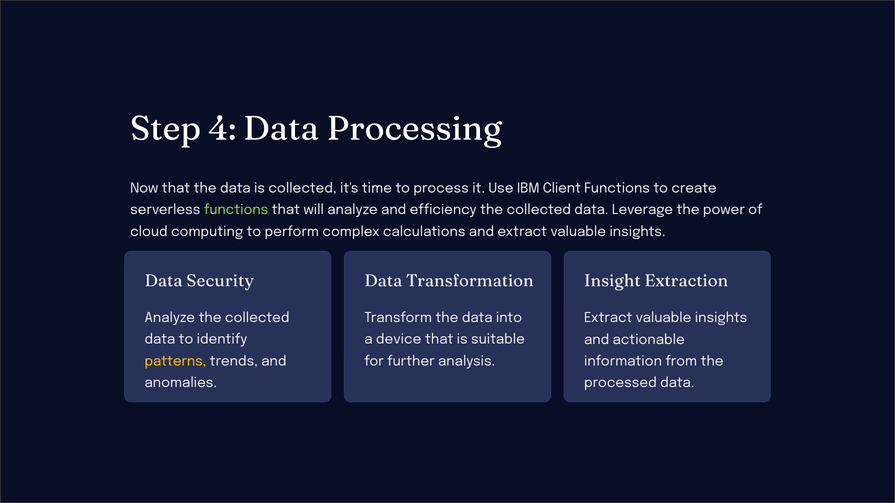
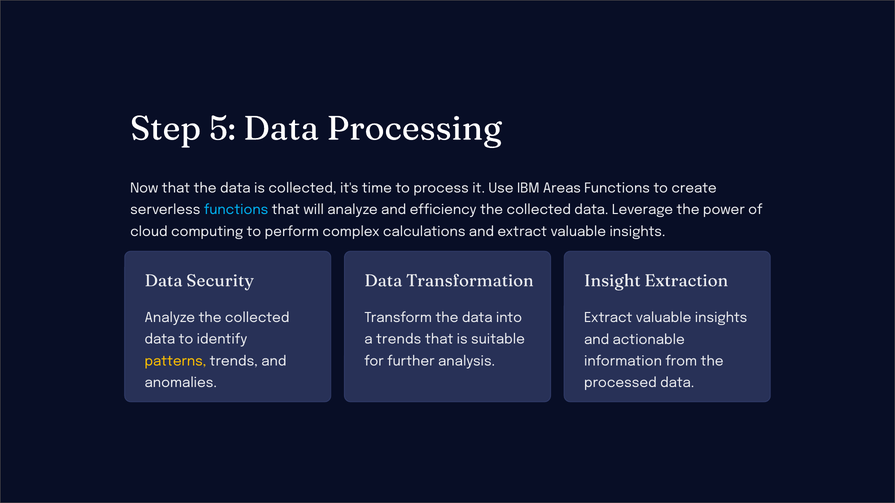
4: 4 -> 5 (222, 129)
Client: Client -> Areas (562, 188)
functions colour: light green -> light blue (236, 210)
a device: device -> trends (399, 340)
